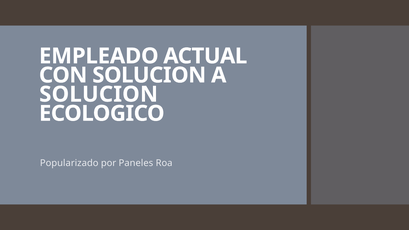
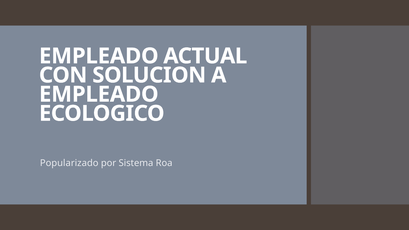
SOLUCION: SOLUCION -> EMPLEADO (99, 94)
Paneles: Paneles -> Sistema (136, 163)
